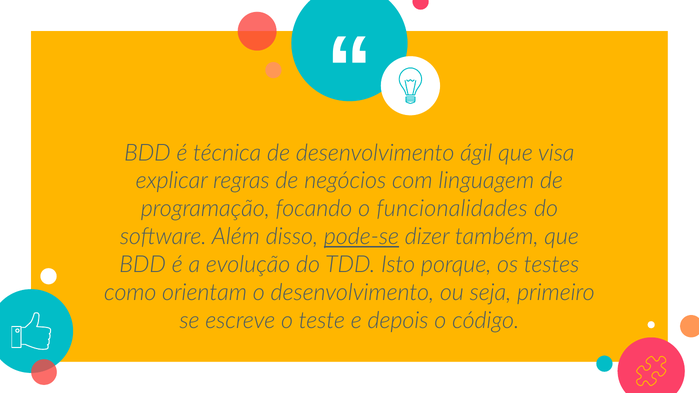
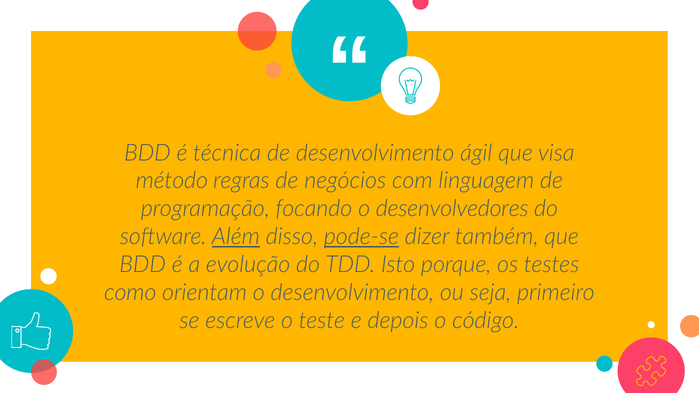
explicar: explicar -> método (172, 181)
funcionalidades: funcionalidades -> desenvolvedores (452, 209)
Além underline: none -> present (236, 237)
